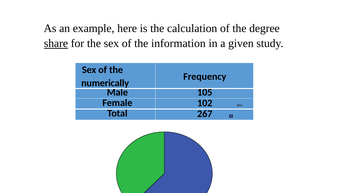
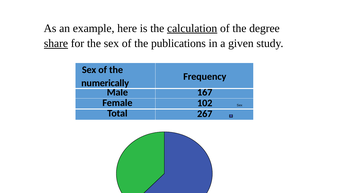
calculation underline: none -> present (192, 28)
information: information -> publications (178, 43)
105: 105 -> 167 (205, 92)
